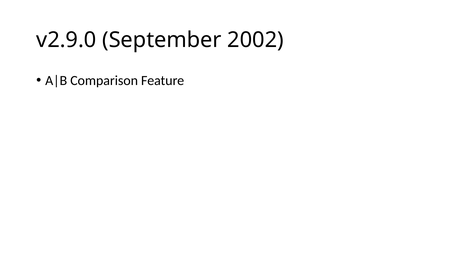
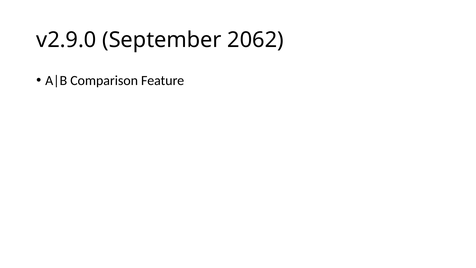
2002: 2002 -> 2062 (256, 40)
